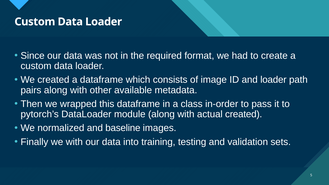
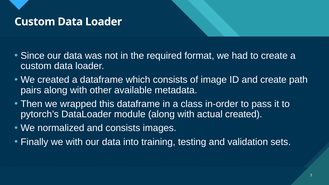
and loader: loader -> create (273, 80)
and baseline: baseline -> consists (123, 128)
